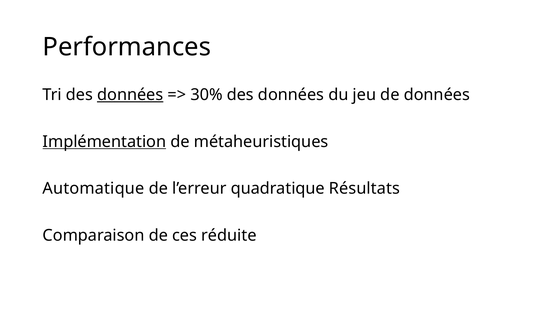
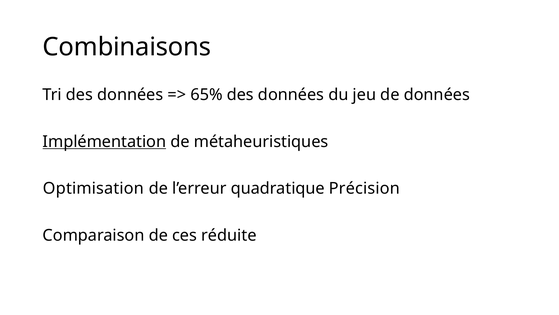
Performances: Performances -> Combinaisons (127, 47)
données underline: present -> none (130, 95)
30%: 30% -> 65% (206, 95)
Automatique: Automatique -> Optimisation (93, 188)
Résultats: Résultats -> Précision (364, 188)
